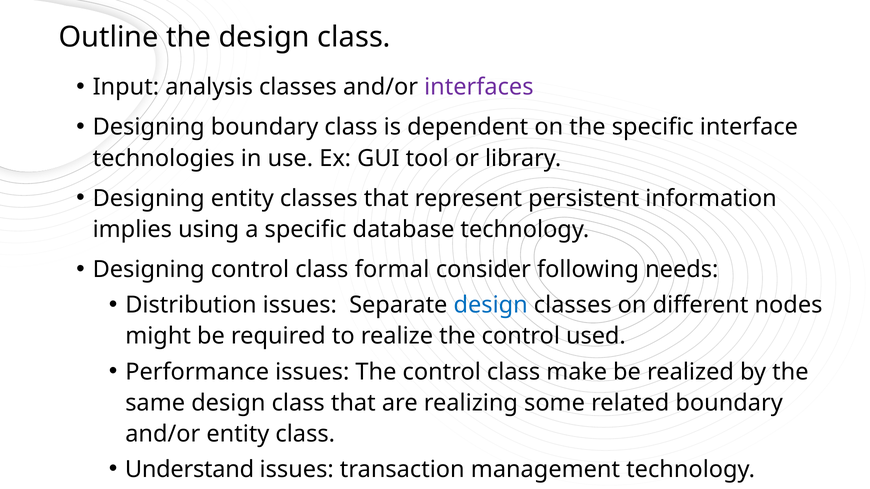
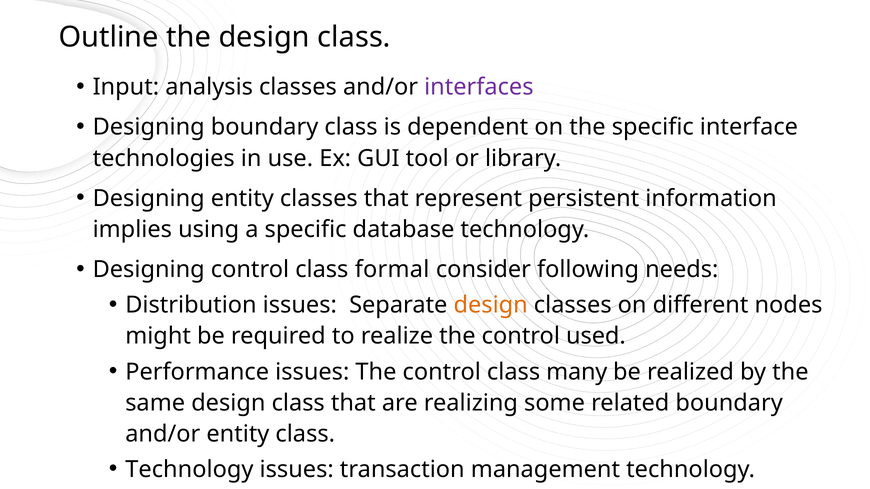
design colour: blue -> orange (491, 305)
make: make -> many (577, 372)
Understand: Understand -> Technology (189, 470)
